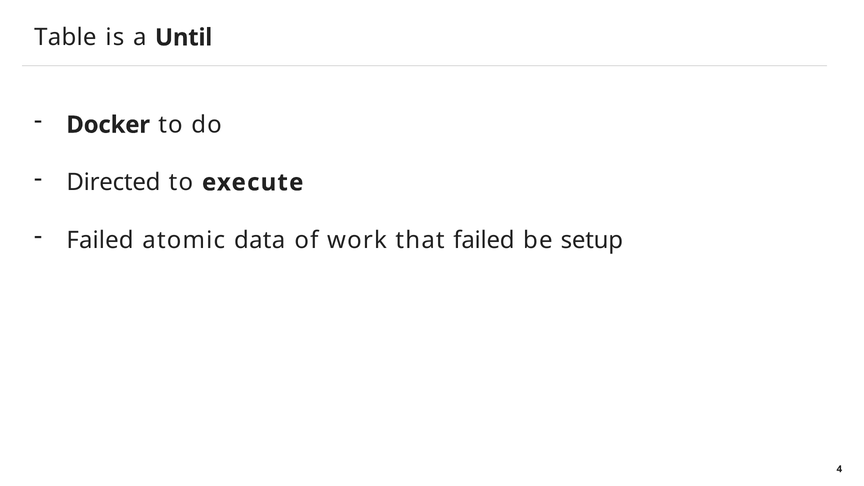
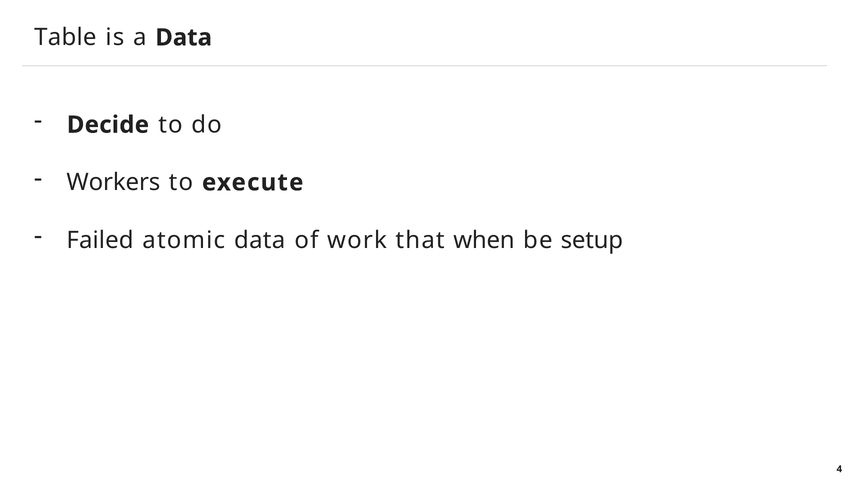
a Until: Until -> Data (184, 38)
Docker: Docker -> Decide (108, 125)
Directed: Directed -> Workers (113, 182)
that failed: failed -> when (484, 240)
